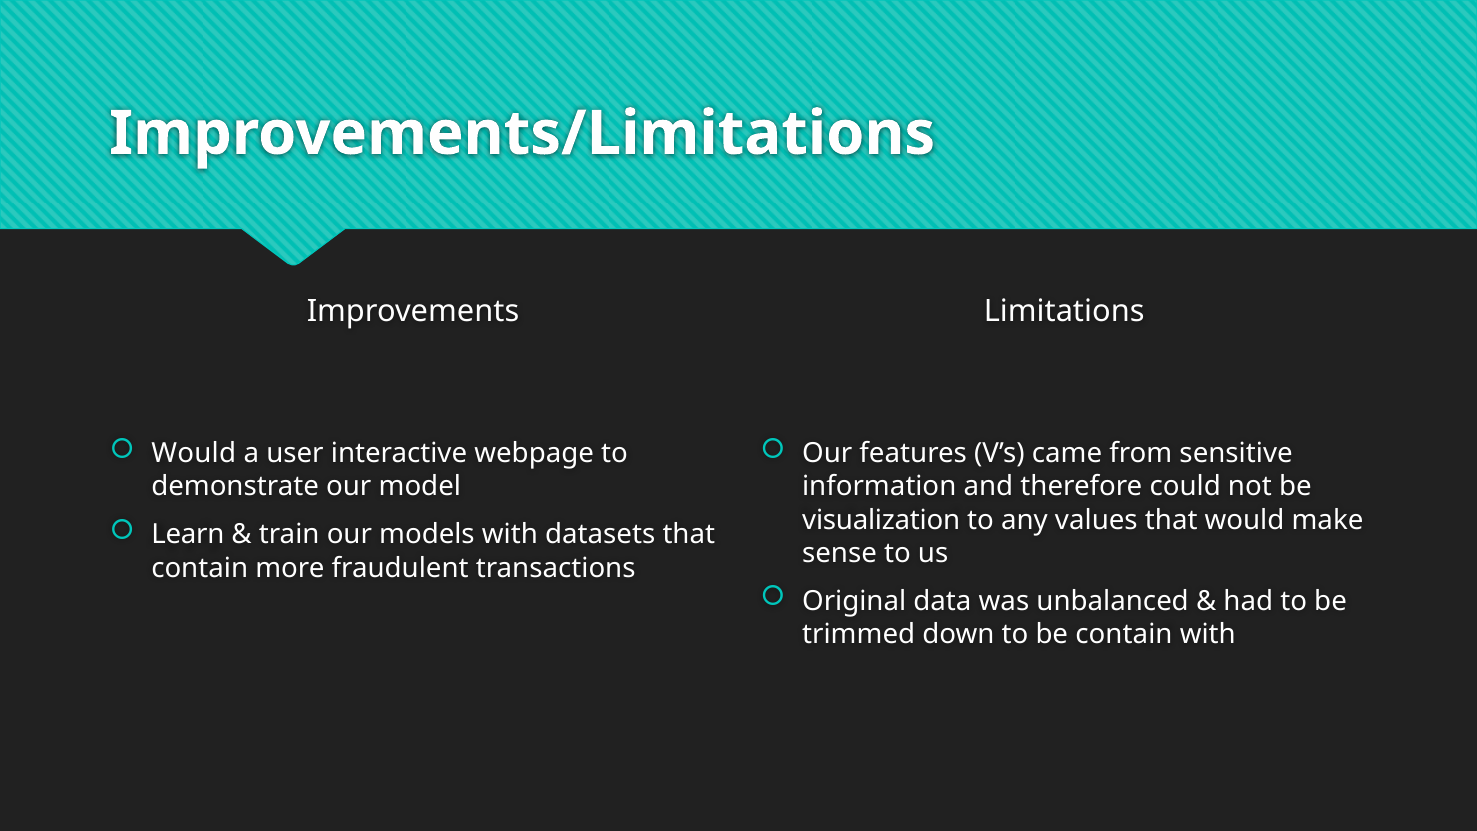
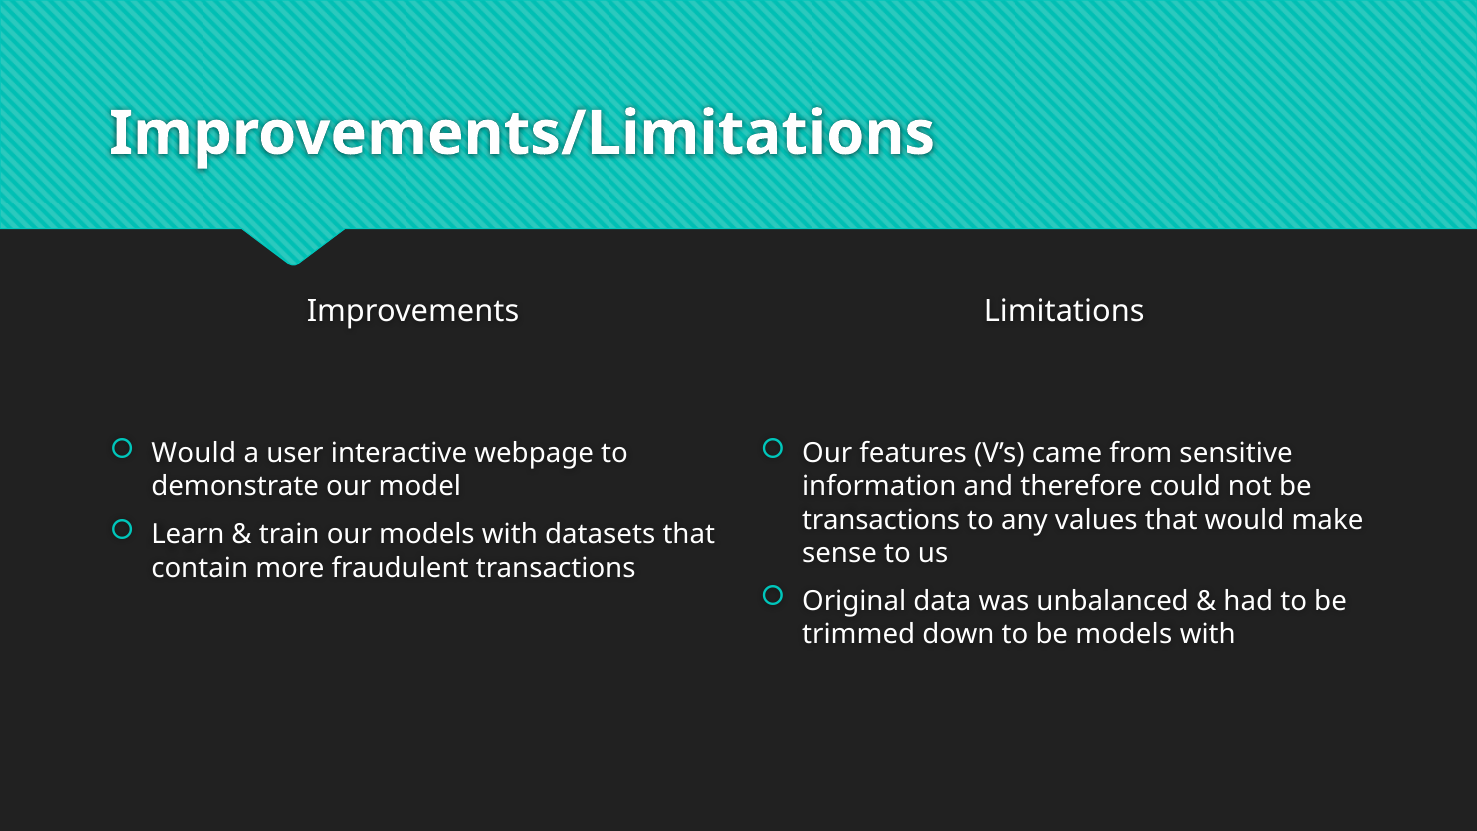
visualization: visualization -> transactions (881, 520)
be contain: contain -> models (1124, 634)
